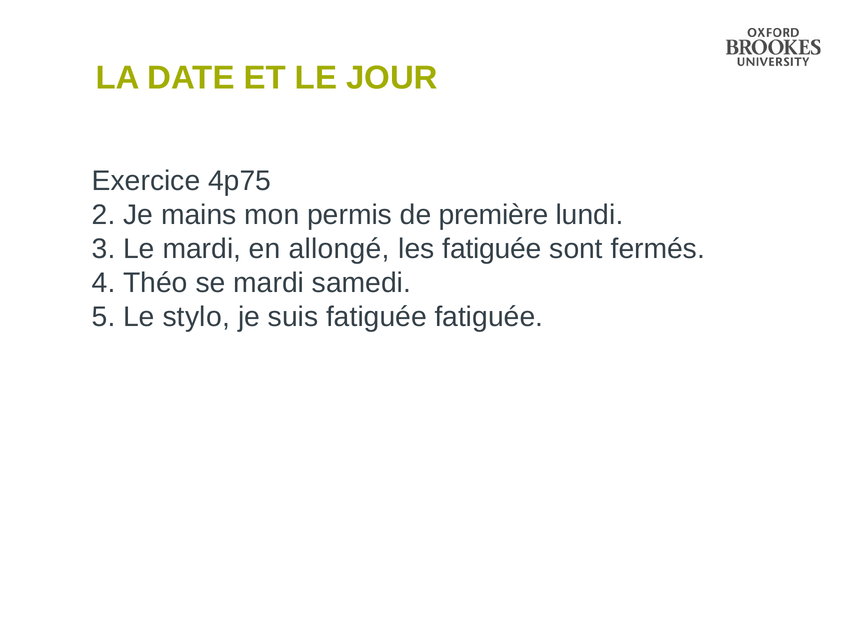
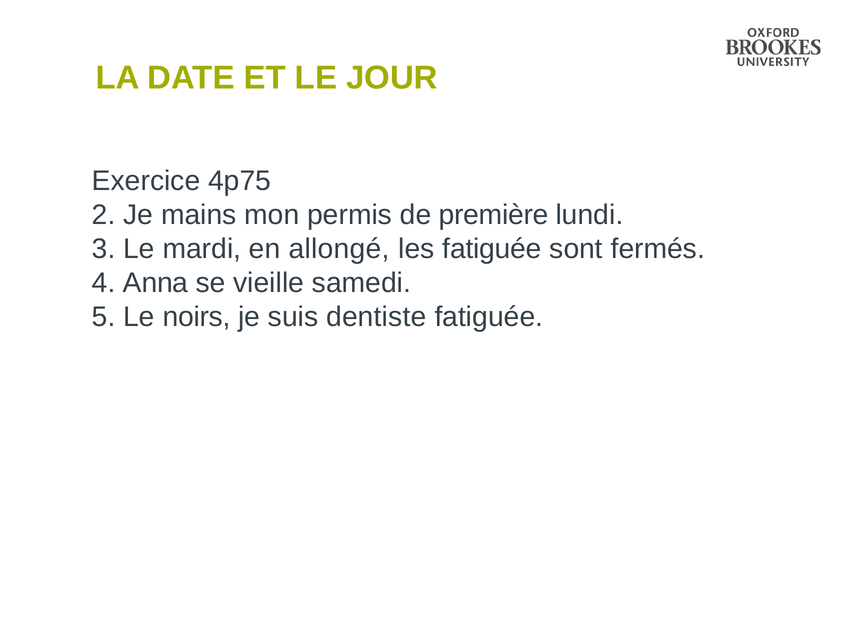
Théo: Théo -> Anna (156, 283)
se mardi: mardi -> vieille (269, 283)
stylo: stylo -> noirs (196, 317)
suis fatiguée: fatiguée -> dentiste (376, 317)
